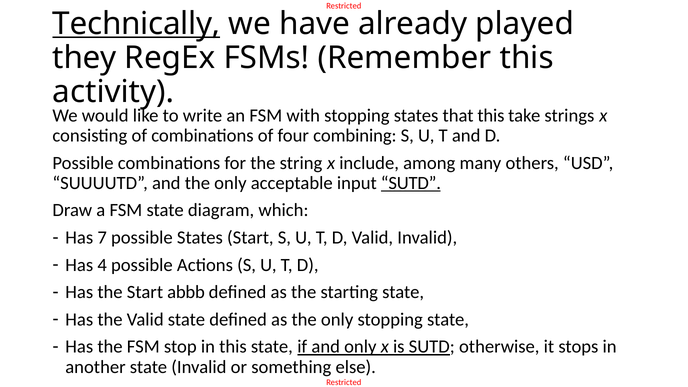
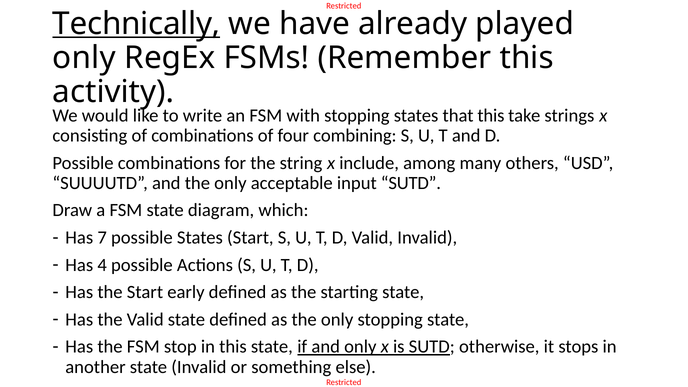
they: they -> only (84, 58)
SUTD underline: present -> none (411, 183)
abbb: abbb -> early (186, 292)
